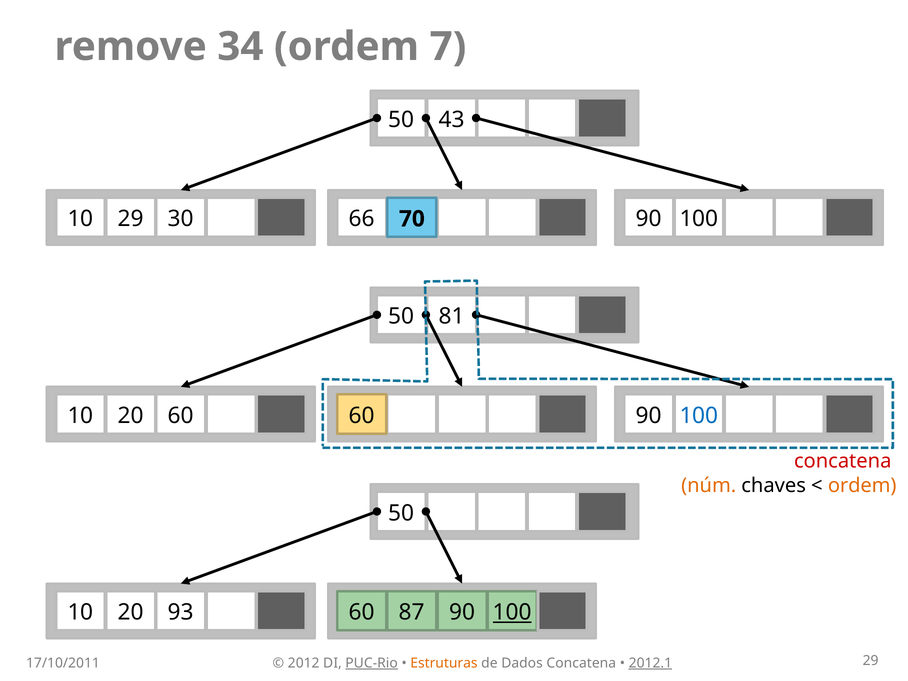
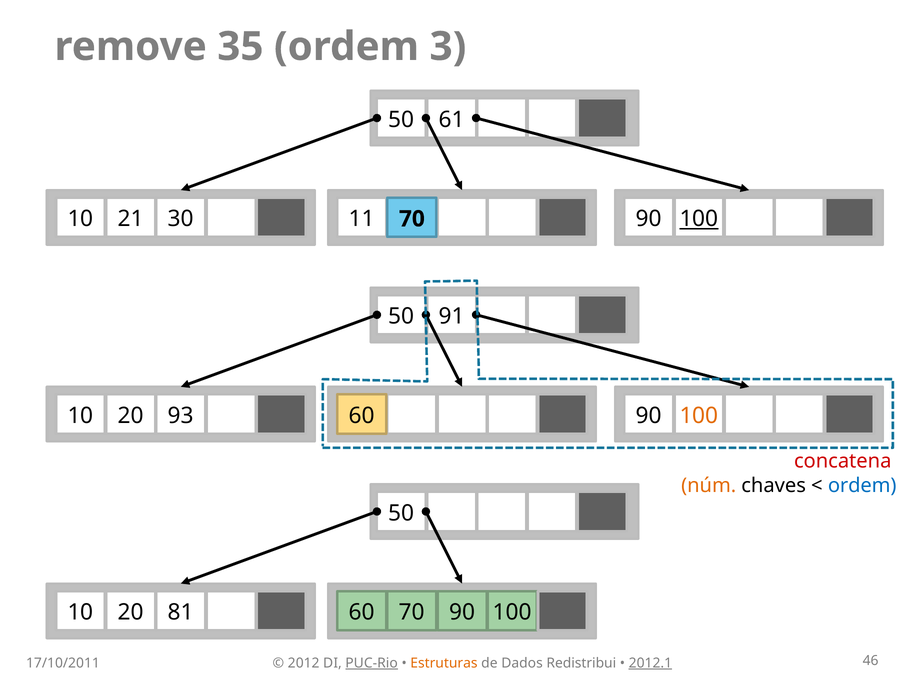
34: 34 -> 35 (240, 47)
7: 7 -> 3 (448, 47)
43: 43 -> 61 (452, 120)
10 29: 29 -> 21 (131, 219)
66: 66 -> 11 (362, 219)
100 underline: none -> present (699, 219)
81: 81 -> 91 (452, 316)
20 60: 60 -> 93 (181, 416)
100 colour: blue -> orange (699, 416)
ordem colour: orange -> blue (862, 486)
93: 93 -> 81 (181, 612)
60 87: 87 -> 70 (412, 612)
100 underline: present -> none (512, 612)
Dados Concatena: Concatena -> Redistribui (581, 663)
17/10/2011 29: 29 -> 46 (871, 661)
